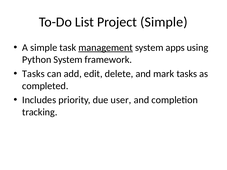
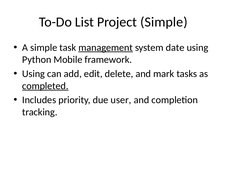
apps: apps -> date (175, 48)
Python System: System -> Mobile (68, 60)
Tasks: Tasks -> Using (34, 74)
completed underline: none -> present (45, 86)
